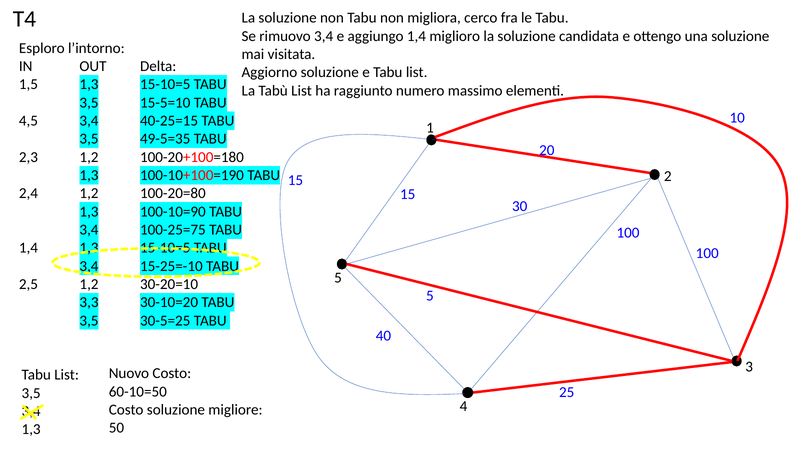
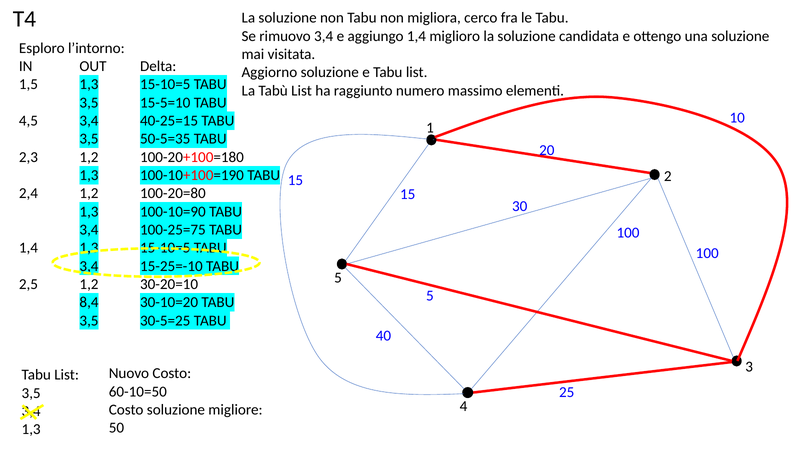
49-5=35: 49-5=35 -> 50-5=35 (165, 139)
3,3: 3,3 -> 8,4 (89, 302)
